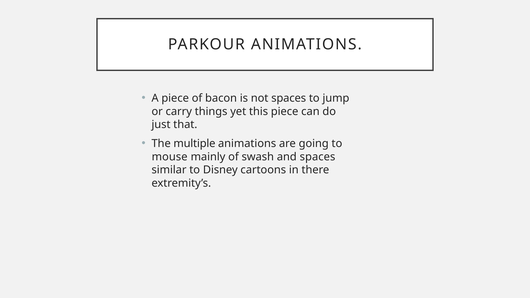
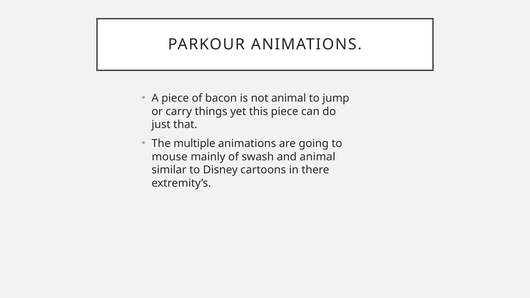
not spaces: spaces -> animal (289, 98)
and spaces: spaces -> animal (318, 157)
